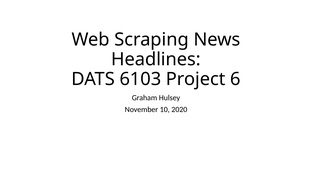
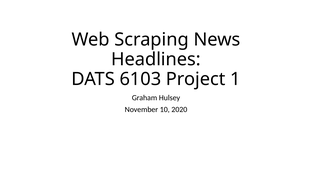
6: 6 -> 1 (235, 79)
